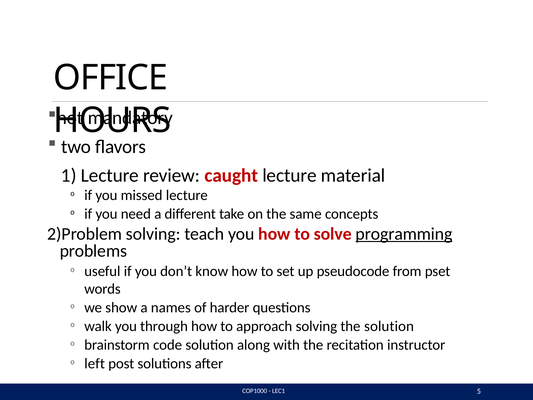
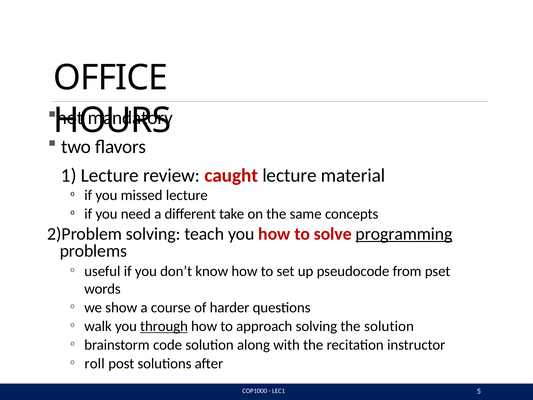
names: names -> course (171, 307)
through underline: none -> present (164, 326)
left: left -> roll (95, 363)
